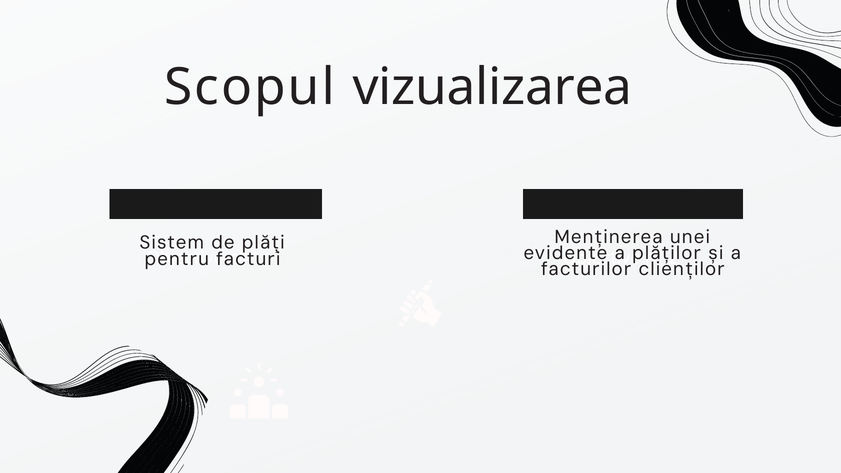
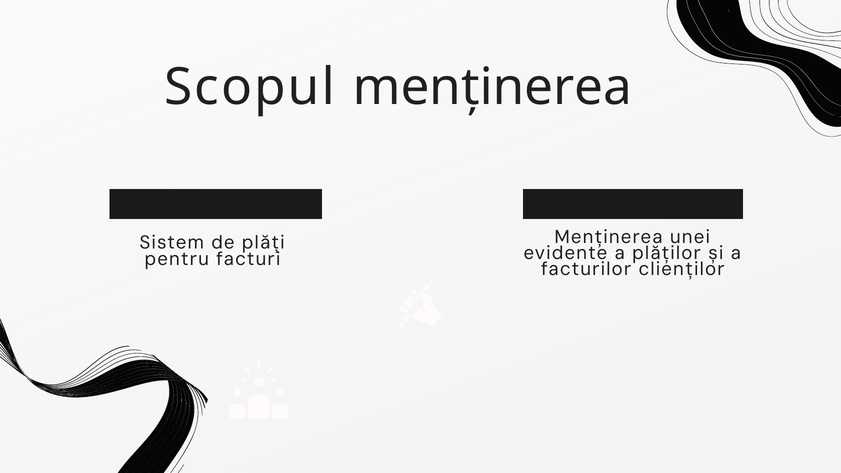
Scopul vizualizarea: vizualizarea -> menținerea (492, 87)
